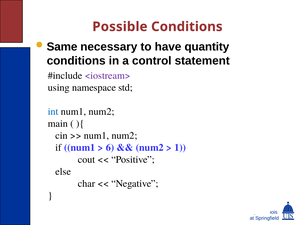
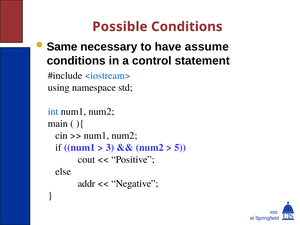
quantity: quantity -> assume (207, 47)
<iostream> colour: purple -> blue (108, 76)
6: 6 -> 3 (110, 148)
1: 1 -> 5 (180, 148)
char: char -> addr (87, 184)
